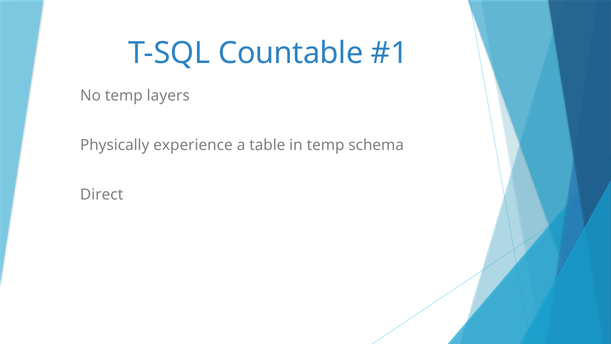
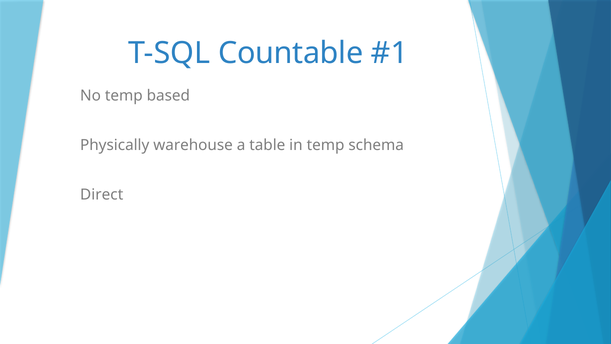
layers: layers -> based (168, 96)
experience: experience -> warehouse (193, 145)
